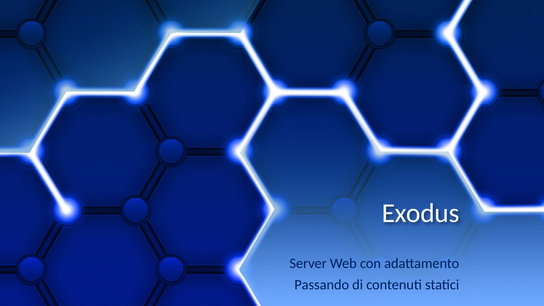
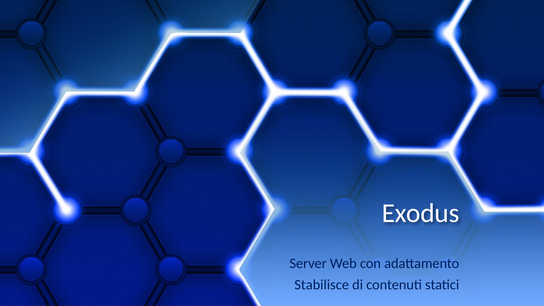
Passando: Passando -> Stabilisce (322, 285)
